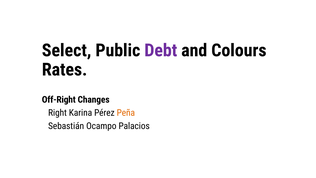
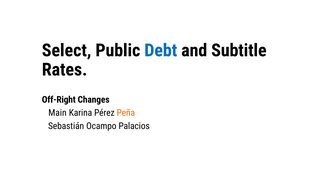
Debt colour: purple -> blue (161, 50)
Colours: Colours -> Subtitle (239, 50)
Right: Right -> Main (57, 113)
